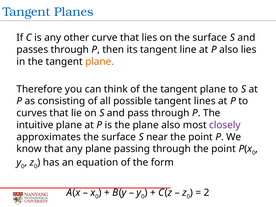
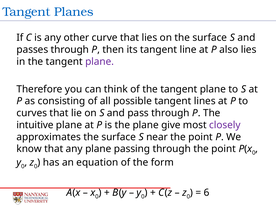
plane colour: orange -> purple (100, 62)
plane also: also -> give (171, 125)
2: 2 -> 6 (207, 193)
